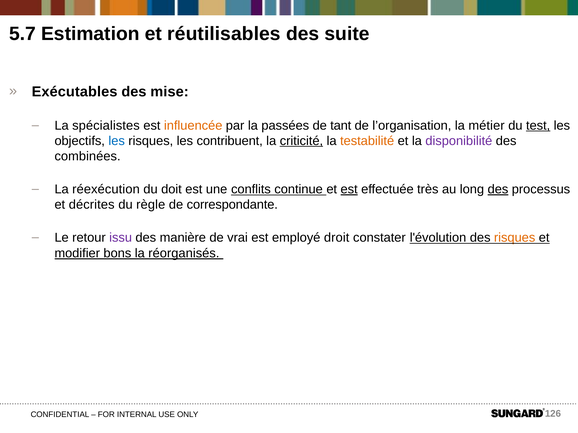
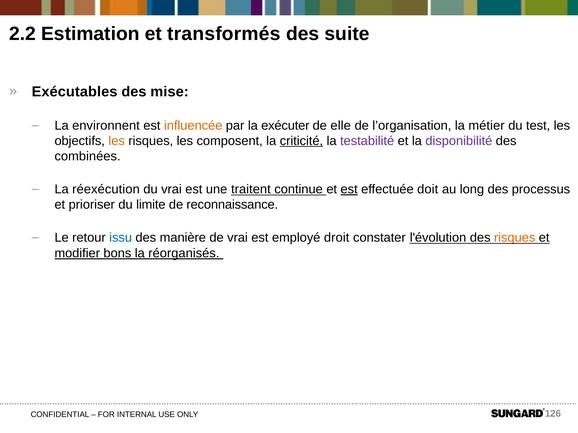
5.7: 5.7 -> 2.2 (22, 34)
réutilisables: réutilisables -> transformés (224, 34)
spécialistes: spécialistes -> environnent (106, 126)
passées: passées -> exécuter (285, 126)
tant: tant -> elle (341, 126)
test underline: present -> none (538, 126)
les colour: blue -> orange (117, 141)
contribuent: contribuent -> composent (230, 141)
testabilité colour: orange -> purple (367, 141)
du doit: doit -> vrai (171, 190)
conflits: conflits -> traitent (251, 190)
très: très -> doit (428, 190)
des underline: present -> none (498, 190)
décrites: décrites -> prioriser (92, 205)
règle: règle -> limite (151, 205)
correspondante: correspondante -> reconnaissance (232, 205)
issu colour: purple -> blue (121, 238)
